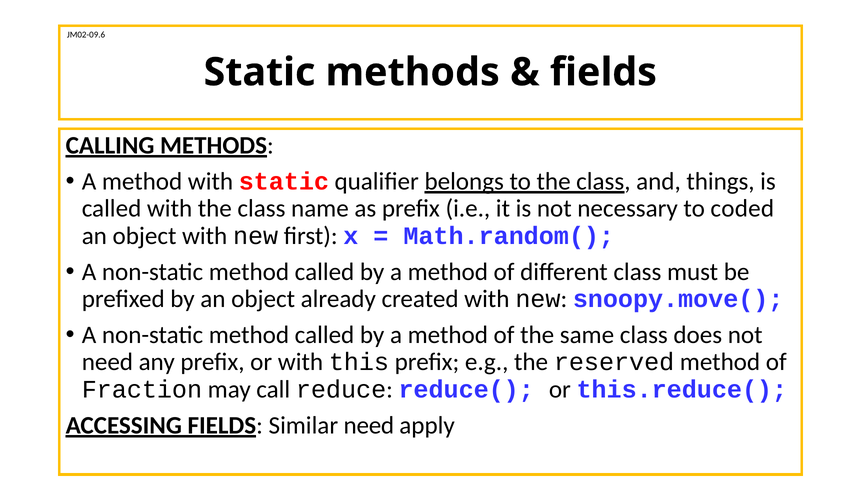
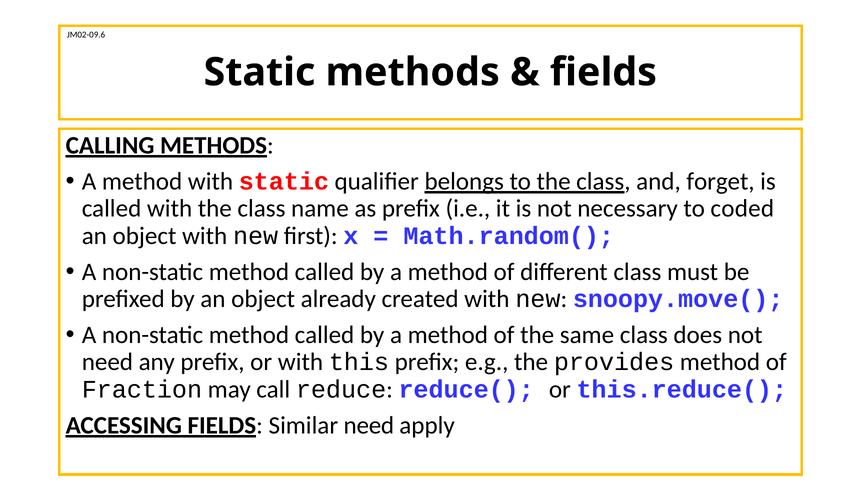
things: things -> forget (721, 182)
reserved: reserved -> provides (614, 362)
